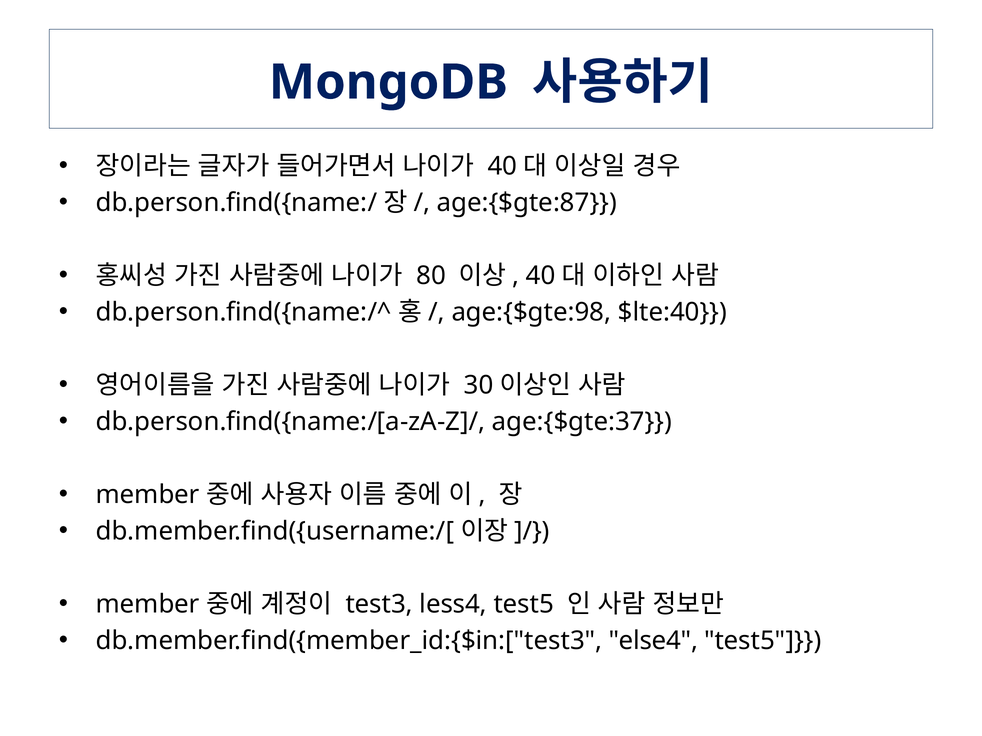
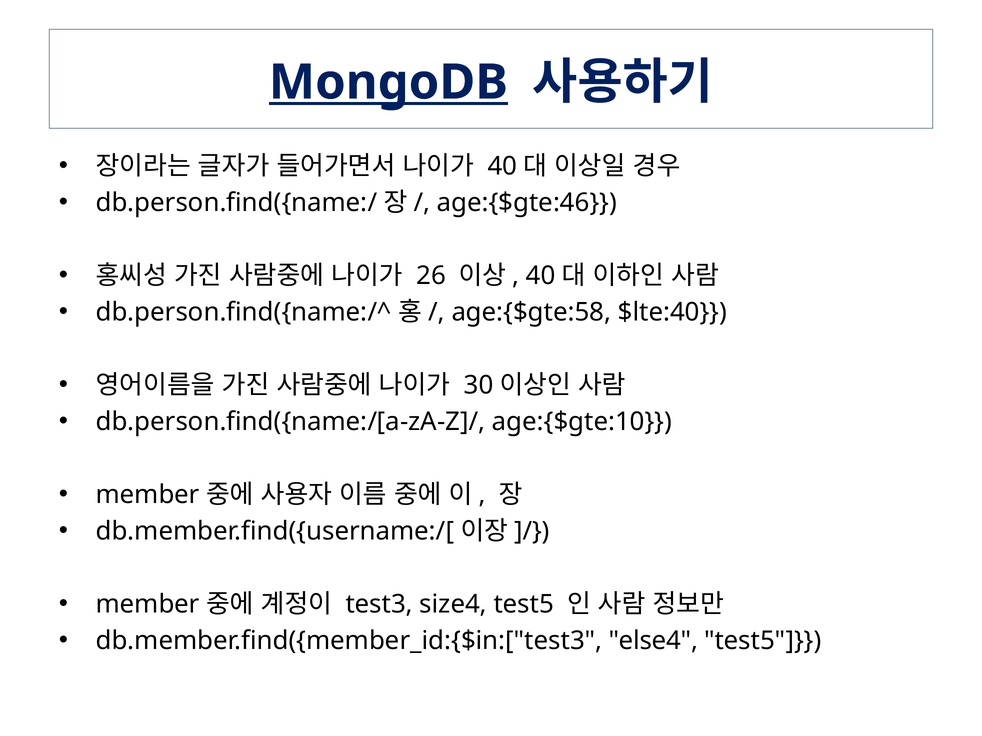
MongoDB underline: none -> present (388, 82)
age:{$gte:87: age:{$gte:87 -> age:{$gte:46 (527, 203)
80: 80 -> 26 (431, 276)
age:{$gte:98: age:{$gte:98 -> age:{$gte:58 (531, 312)
age:{$gte:37: age:{$gte:37 -> age:{$gte:10 (582, 422)
less4: less4 -> size4 (453, 605)
